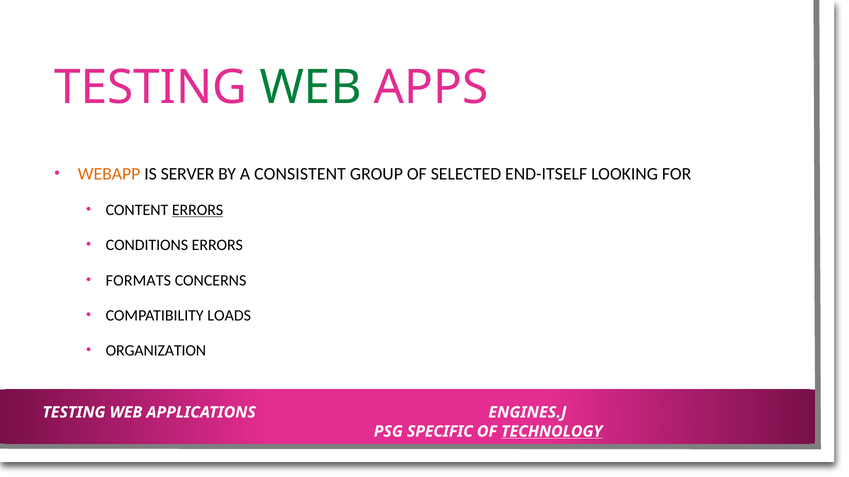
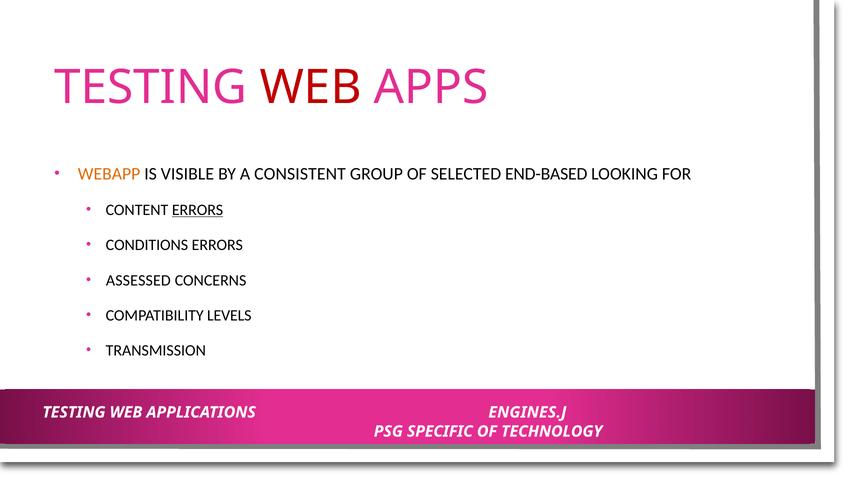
WEB colour: green -> red (311, 88)
SERVER: SERVER -> VISIBLE (187, 174)
END-ITSELF: END-ITSELF -> END-BASED (546, 174)
FORMATS: FORMATS -> ASSESSED (138, 281)
LOADS: LOADS -> LEVELS (229, 316)
ORGANIZATION: ORGANIZATION -> TRANSMISSION (156, 351)
TECHNOLOGY underline: present -> none (552, 432)
